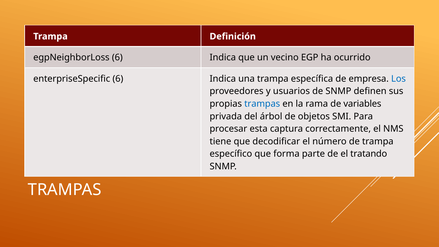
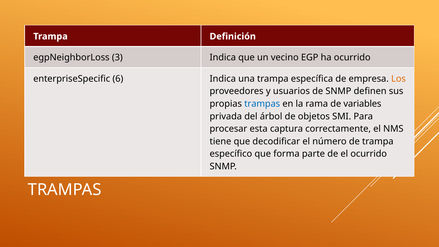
egpNeighborLoss 6: 6 -> 3 (117, 58)
Los colour: blue -> orange (399, 79)
el tratando: tratando -> ocurrido (369, 154)
